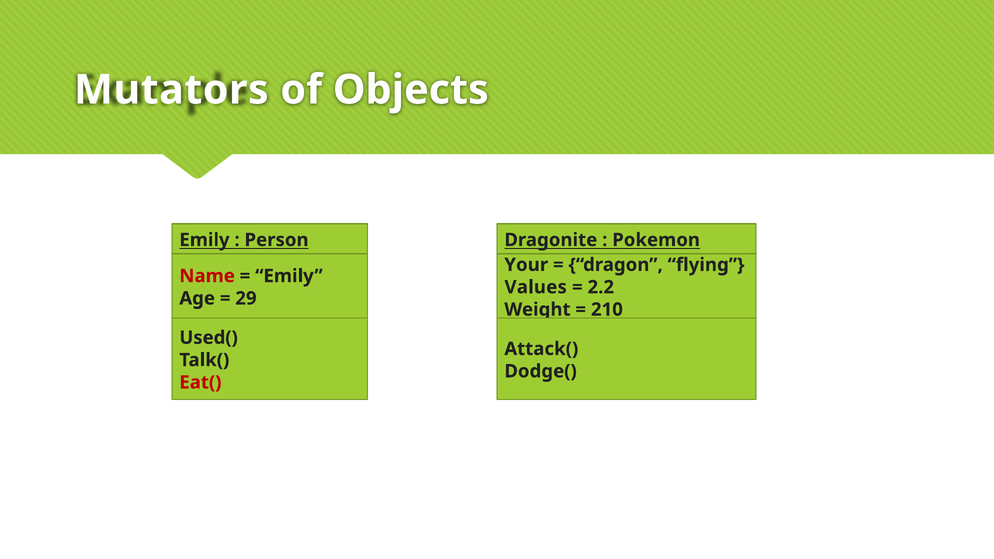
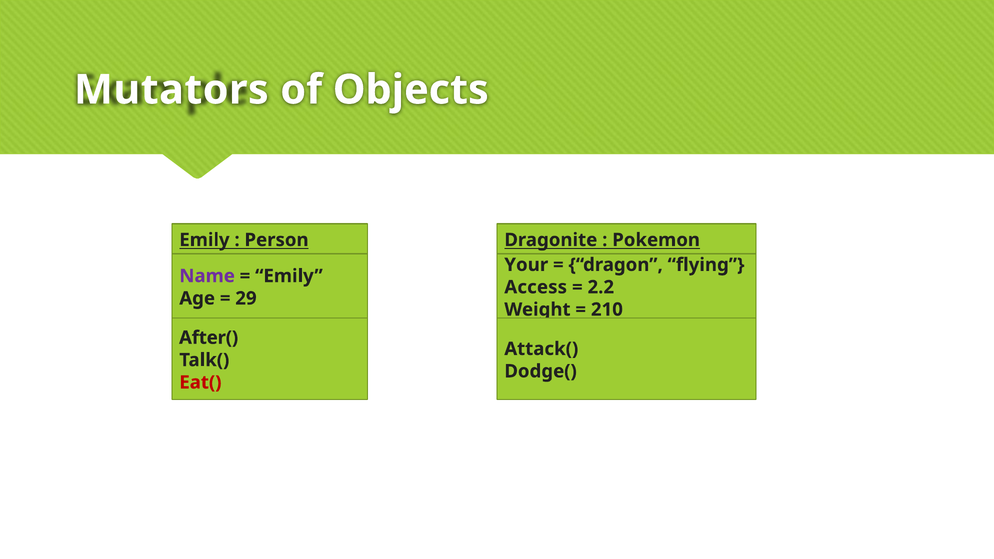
Name colour: red -> purple (207, 276)
Values: Values -> Access (536, 287)
Used(: Used( -> After( (209, 338)
